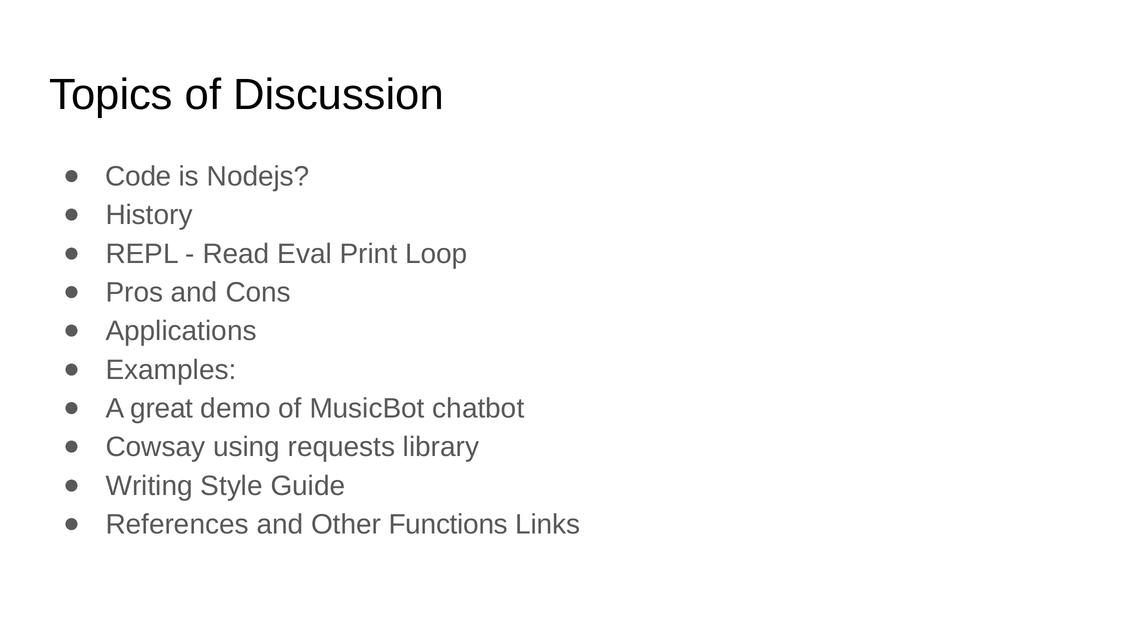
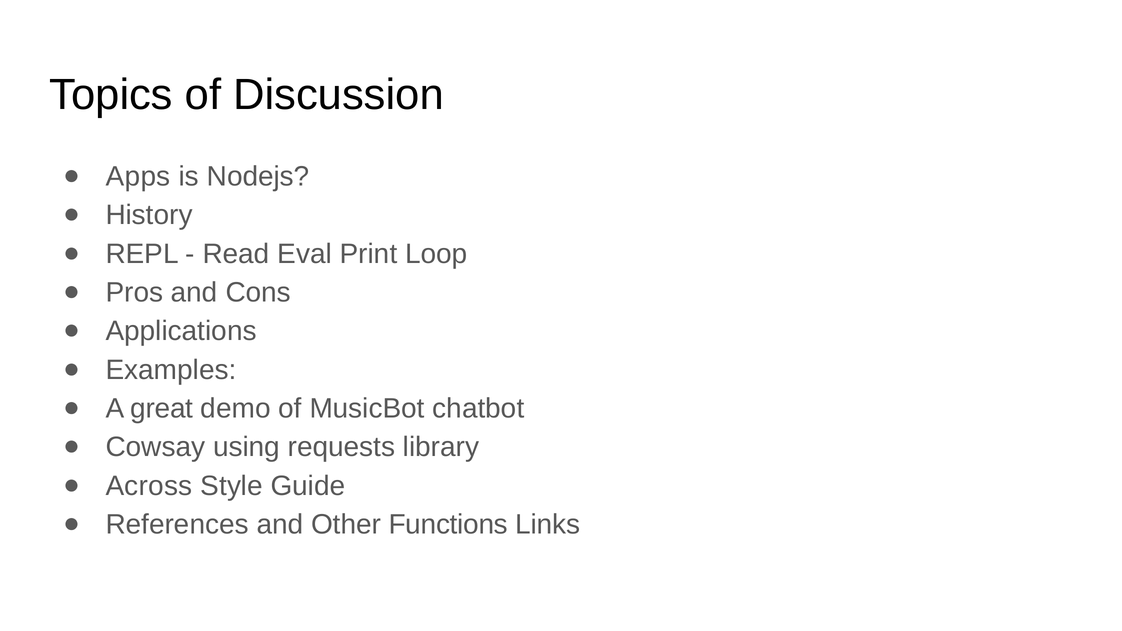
Code: Code -> Apps (138, 176)
Writing: Writing -> Across (149, 486)
